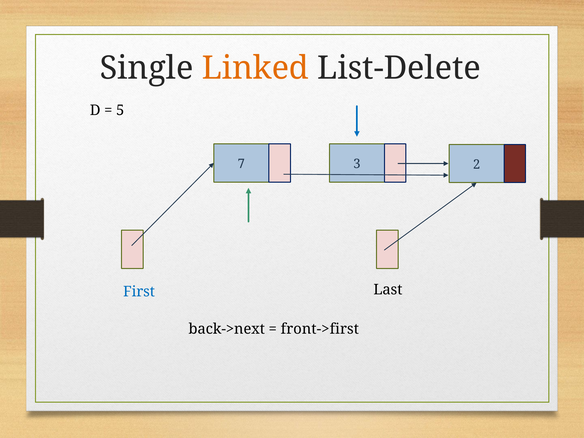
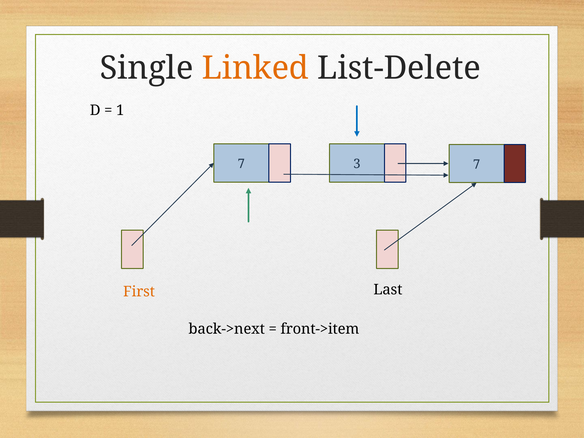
5: 5 -> 1 (120, 111)
3 2: 2 -> 7 (477, 164)
First colour: blue -> orange (139, 292)
front->first: front->first -> front->item (320, 329)
